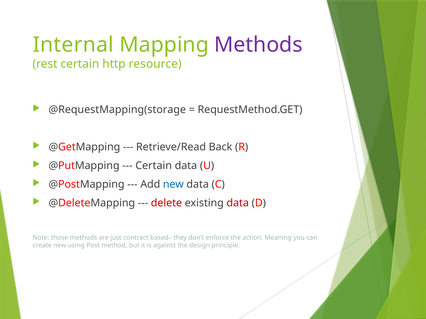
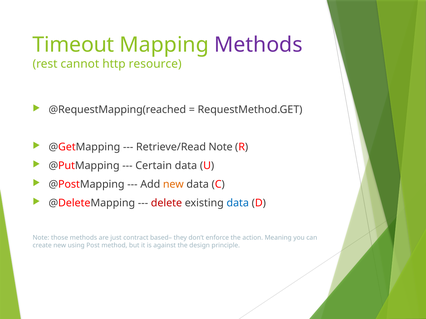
Internal: Internal -> Timeout (73, 45)
rest certain: certain -> cannot (80, 64)
@RequestMapping(storage: @RequestMapping(storage -> @RequestMapping(reached (117, 110)
Retrieve/Read Back: Back -> Note (221, 147)
new colour: blue -> orange (173, 185)
data colour: red -> blue (238, 203)
